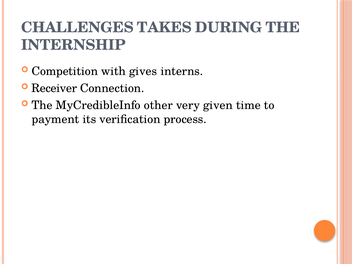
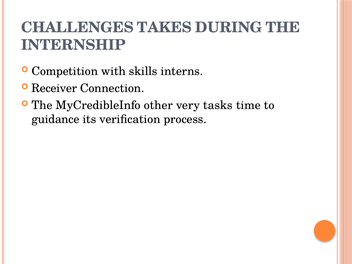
gives: gives -> skills (143, 71)
given: given -> tasks (218, 105)
payment: payment -> guidance (56, 119)
